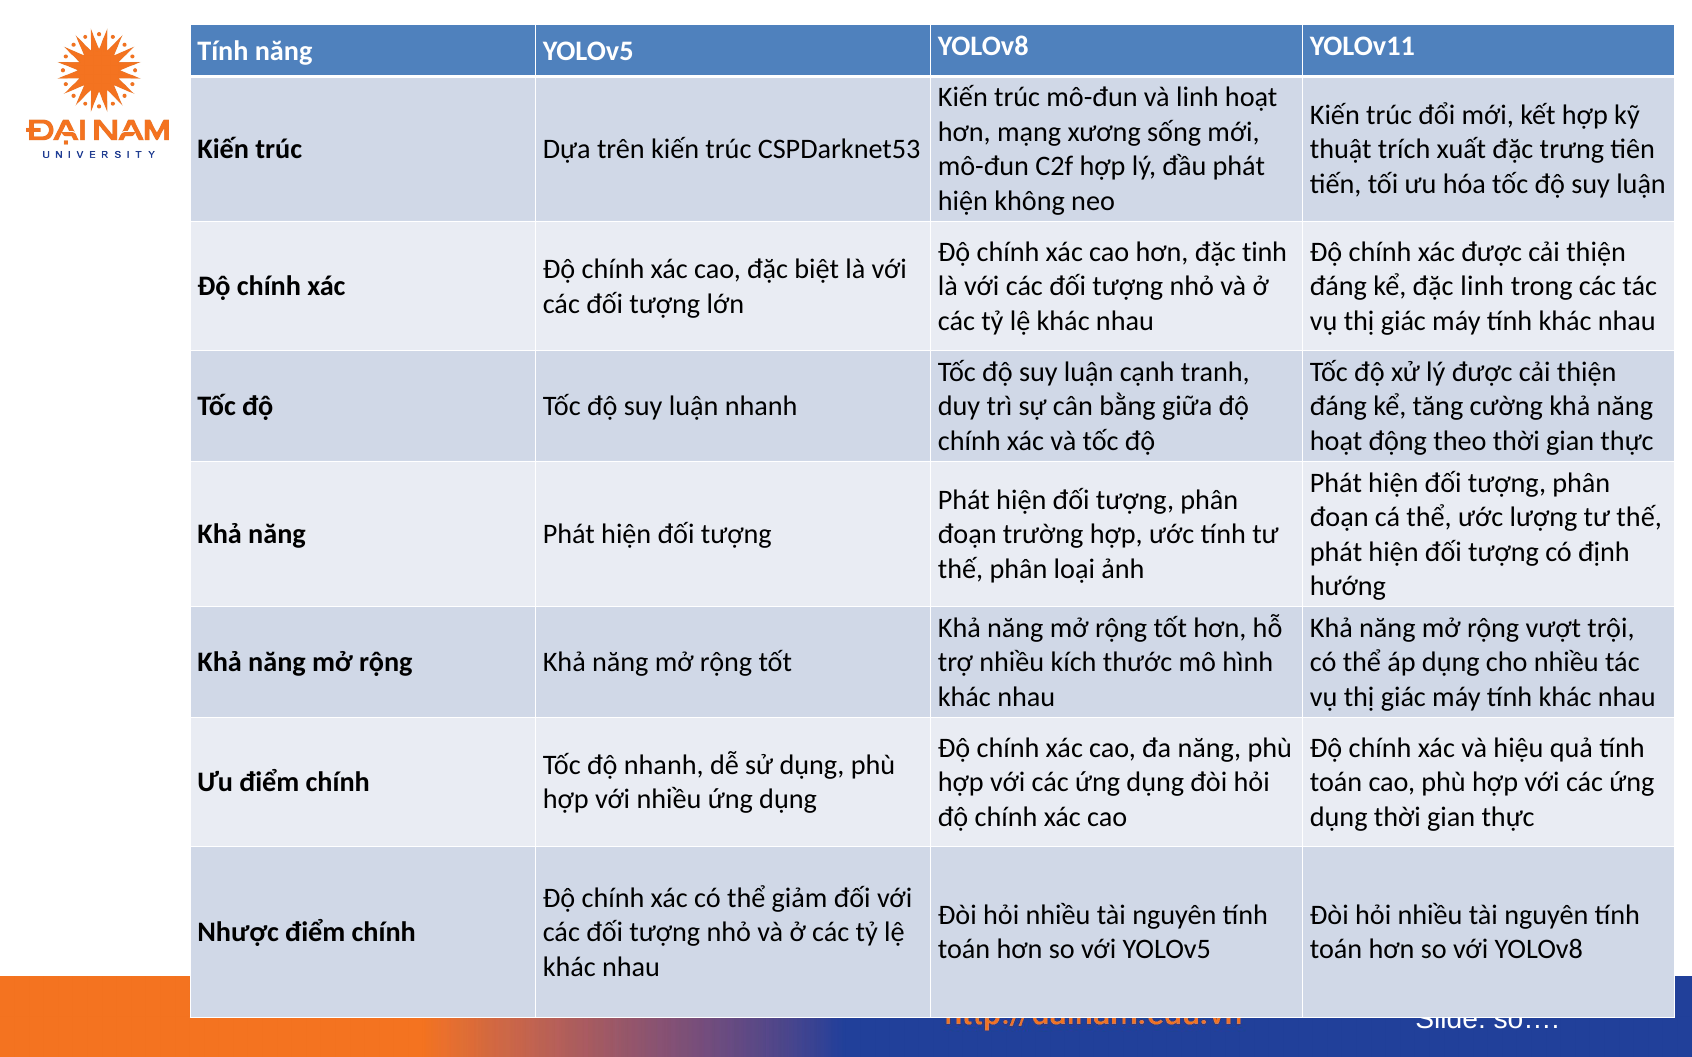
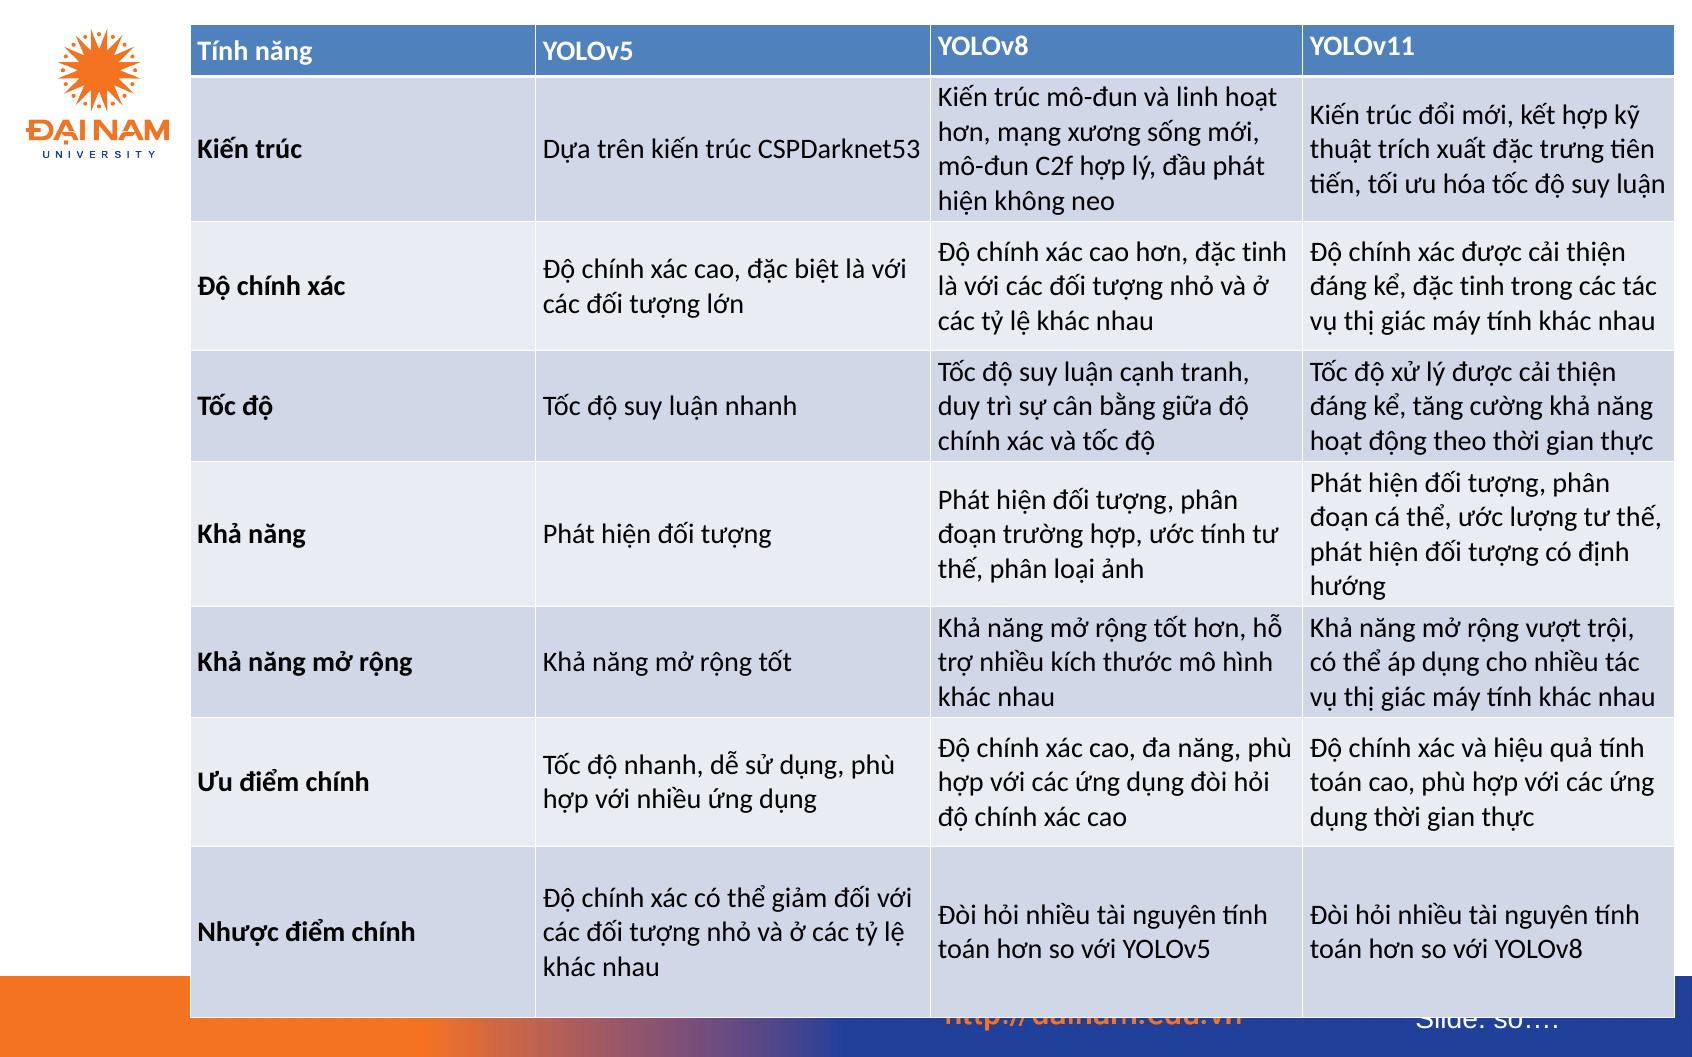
kể đặc linh: linh -> tinh (1482, 287)
